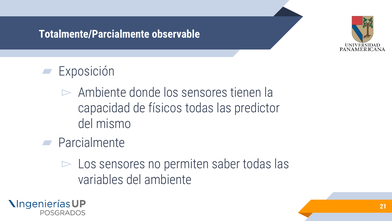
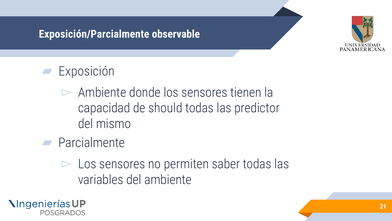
Totalmente/Parcialmente: Totalmente/Parcialmente -> Exposición/Parcialmente (94, 34)
físicos: físicos -> should (165, 108)
